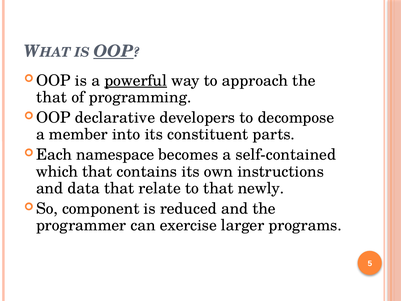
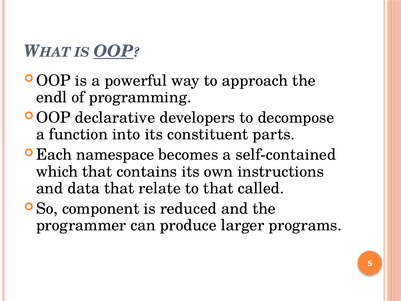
powerful underline: present -> none (136, 81)
that: that -> endl (52, 97)
member: member -> function (78, 134)
newly: newly -> called (261, 188)
exercise: exercise -> produce (188, 225)
